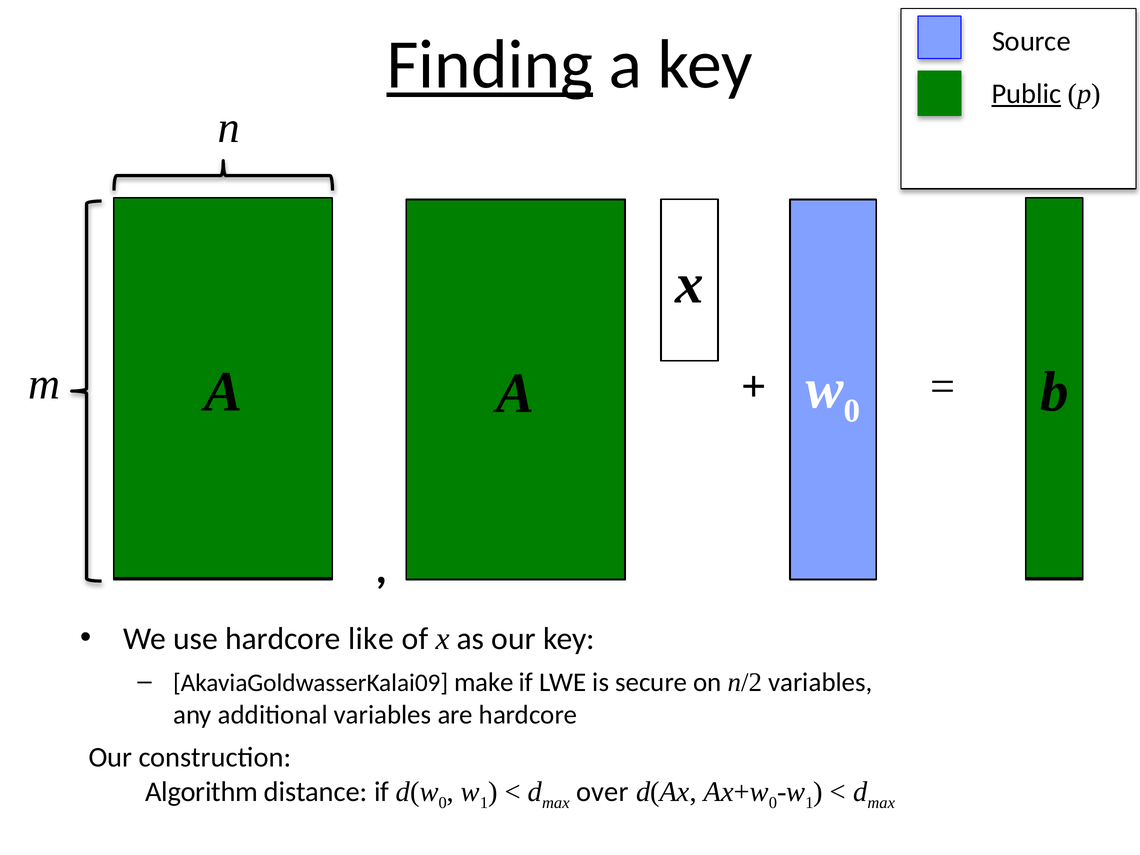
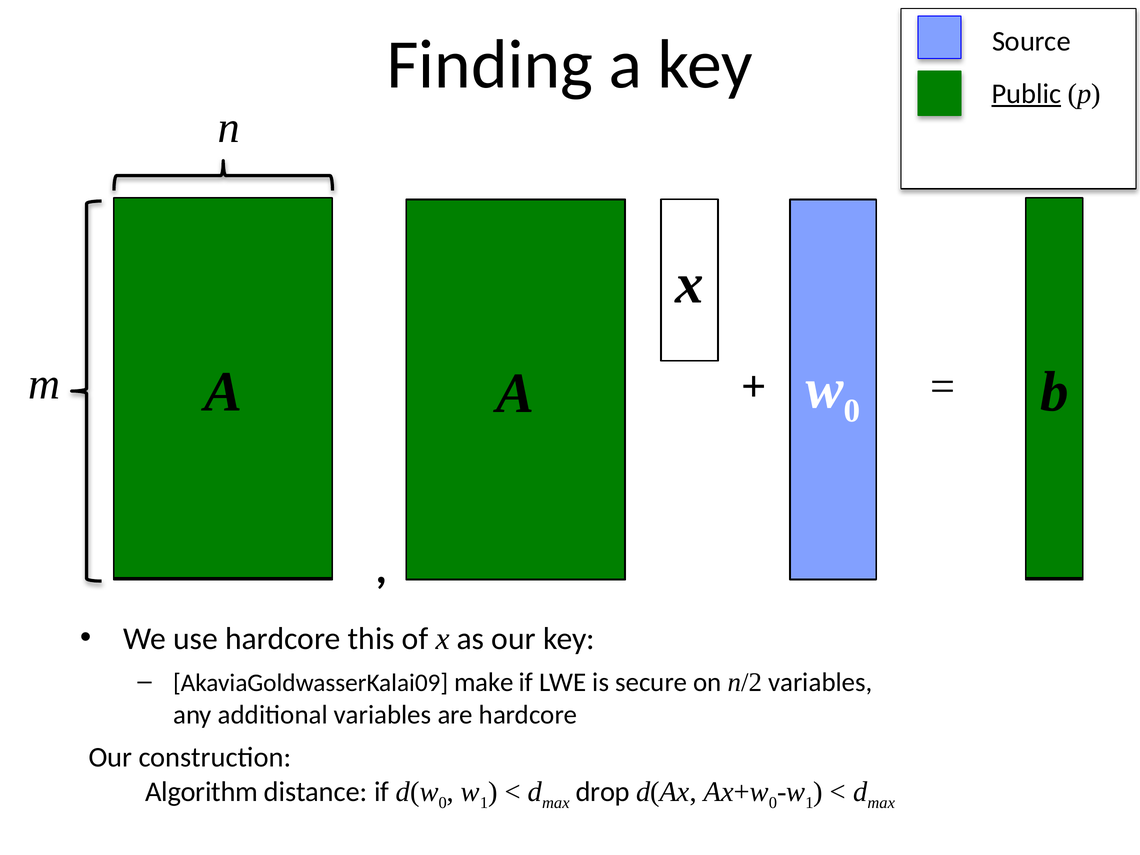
Finding underline: present -> none (490, 65)
like: like -> this (371, 639)
over: over -> drop (603, 792)
